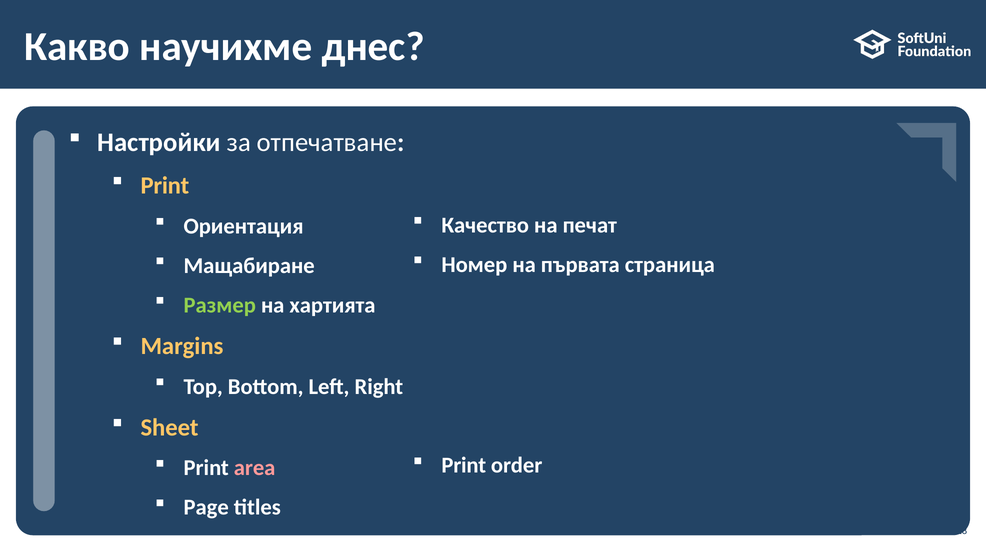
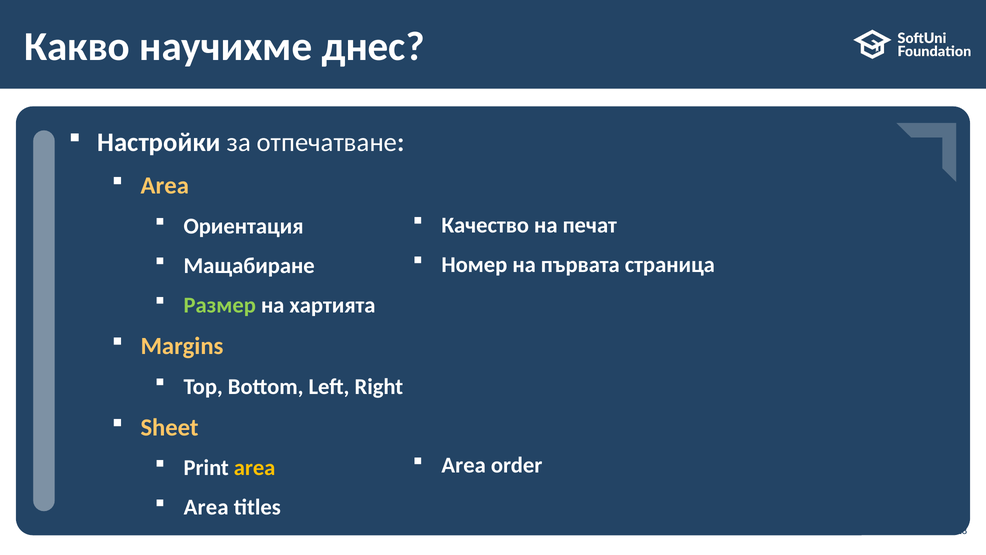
Print: Print -> Area (165, 185)
Print: Print -> Area (464, 465)
area colour: pink -> yellow (255, 468)
Page: Page -> Area (206, 507)
